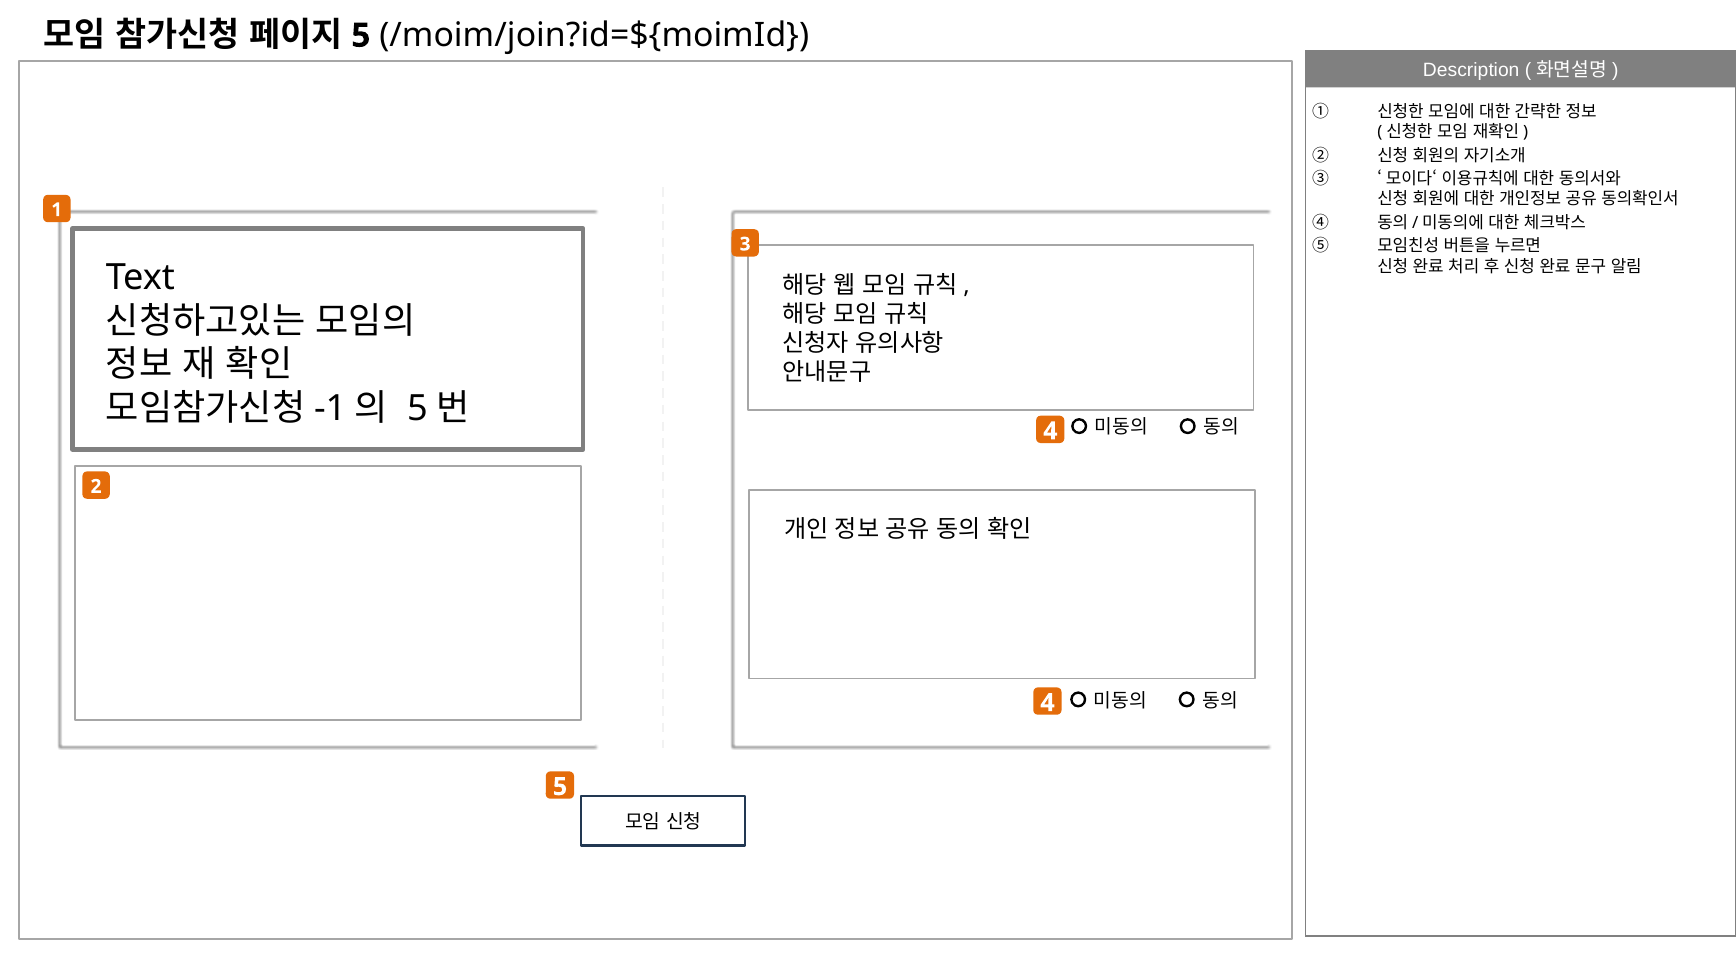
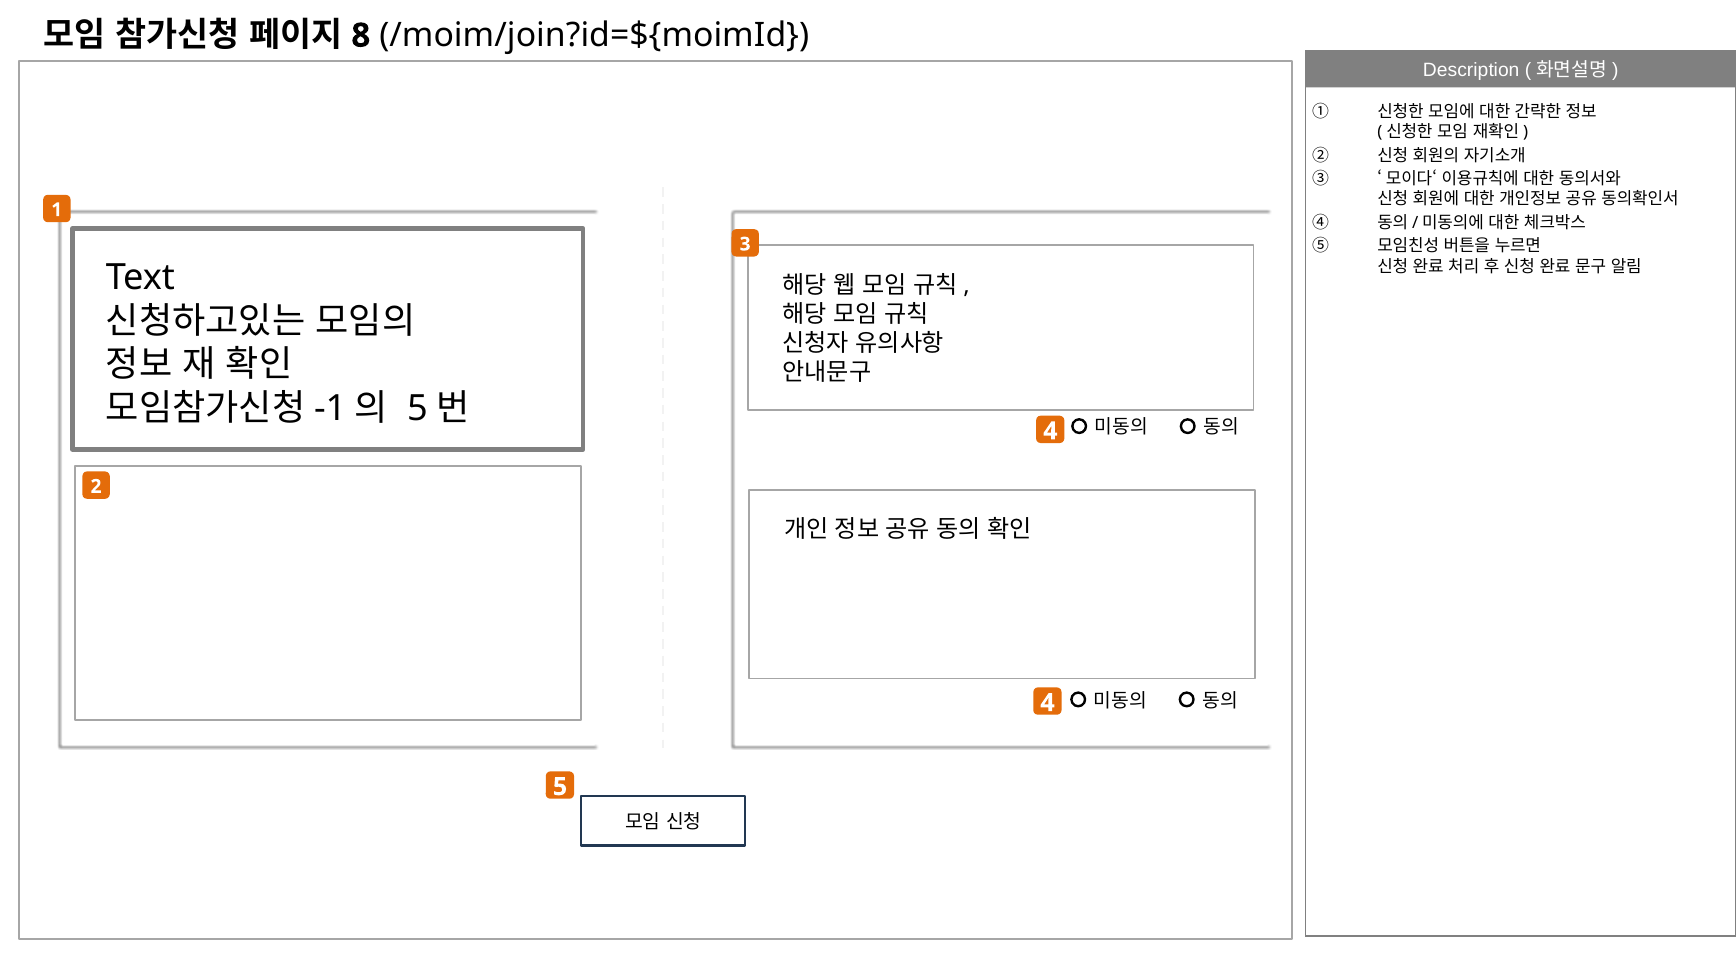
5: 5 -> 8 (361, 36)
